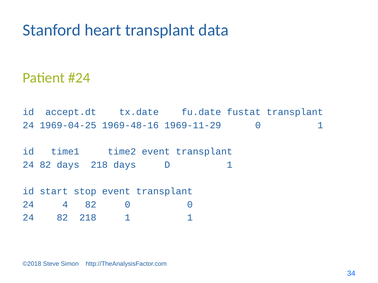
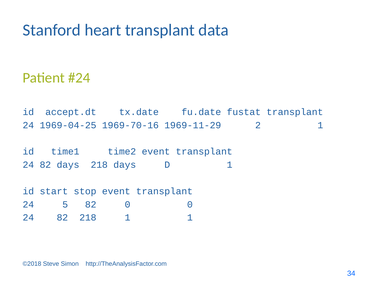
1969-48-16: 1969-48-16 -> 1969-70-16 (130, 125)
1969-11-29 0: 0 -> 2 (258, 125)
4: 4 -> 5 (65, 205)
